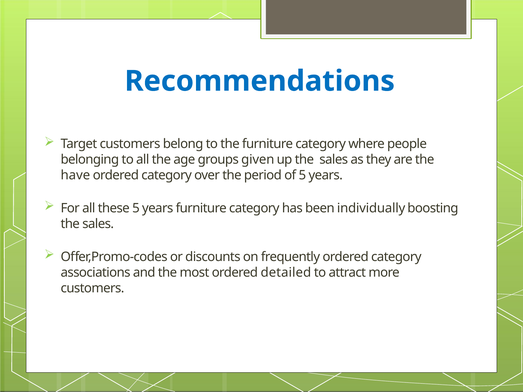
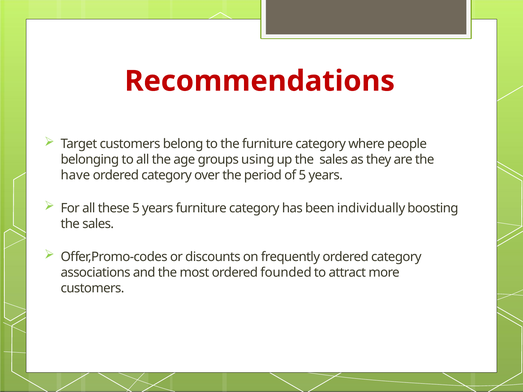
Recommendations colour: blue -> red (260, 81)
given: given -> using (258, 160)
detailed: detailed -> founded (286, 273)
